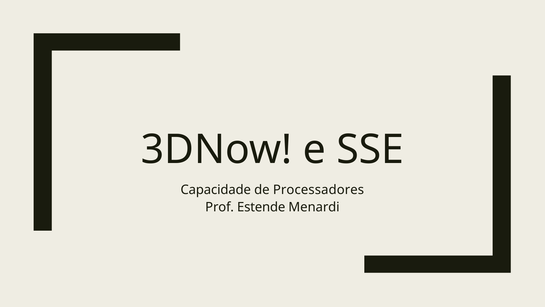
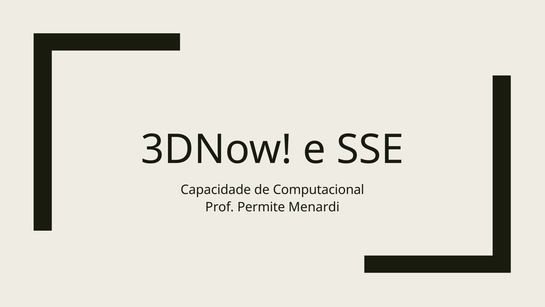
Processadores: Processadores -> Computacional (319, 190)
Estende: Estende -> Permite (261, 207)
